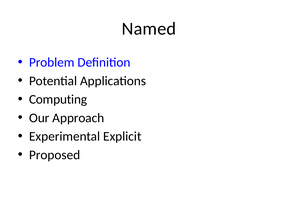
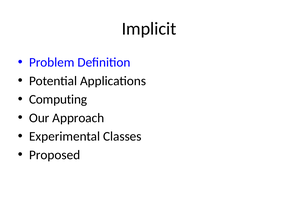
Named: Named -> Implicit (149, 29)
Explicit: Explicit -> Classes (122, 137)
